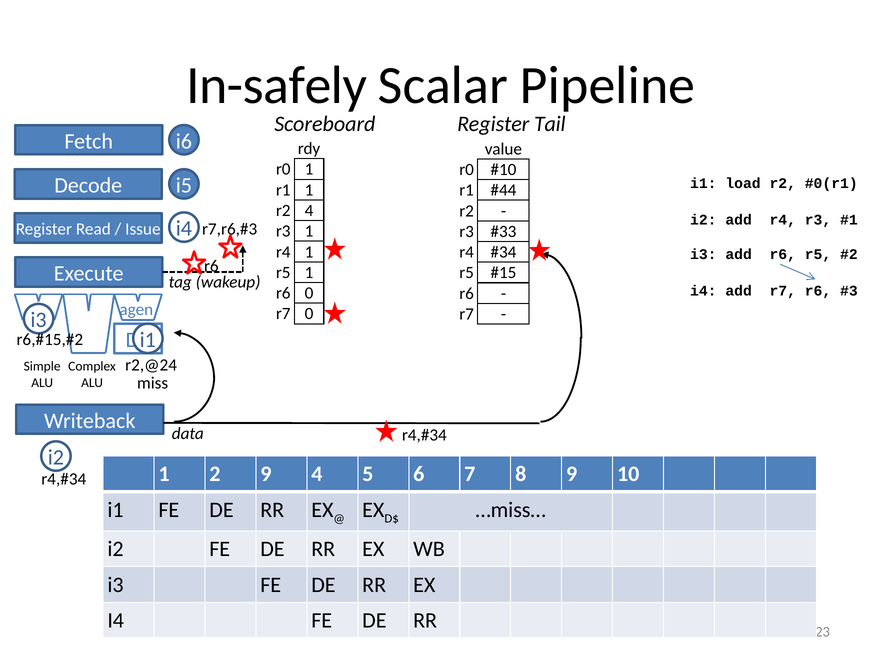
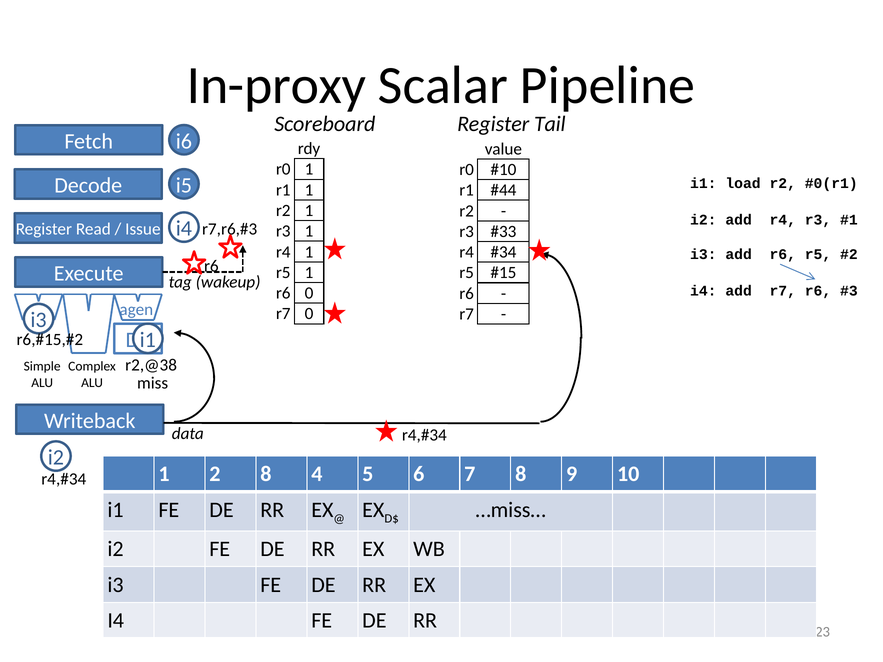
In-safely: In-safely -> In-proxy (276, 85)
r2 4: 4 -> 1 (309, 211)
r2,@24: r2,@24 -> r2,@38 (151, 365)
2 9: 9 -> 8 (266, 474)
